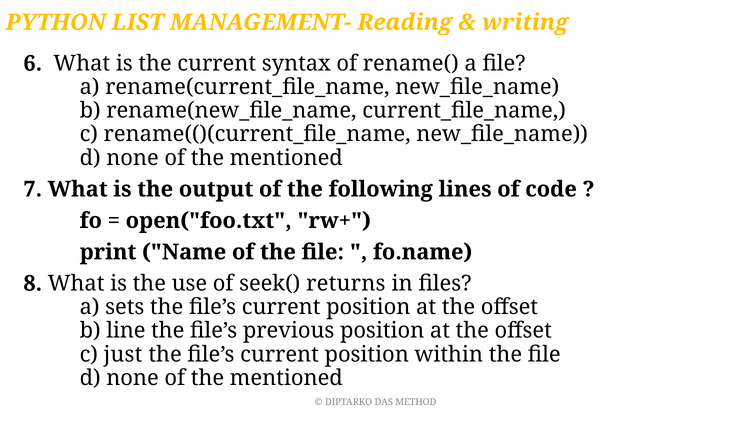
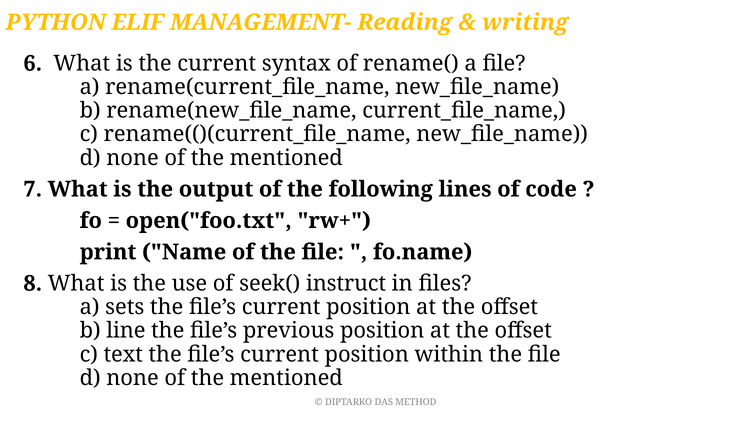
LIST: LIST -> ELIF (138, 22)
returns: returns -> instruct (346, 284)
just: just -> text (123, 355)
